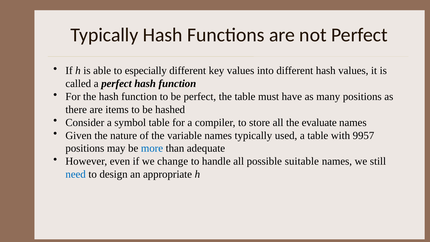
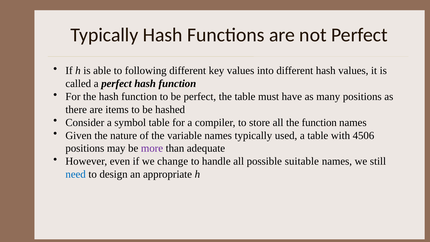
especially: especially -> following (146, 71)
the evaluate: evaluate -> function (319, 122)
9957: 9957 -> 4506 (363, 135)
more colour: blue -> purple (152, 148)
